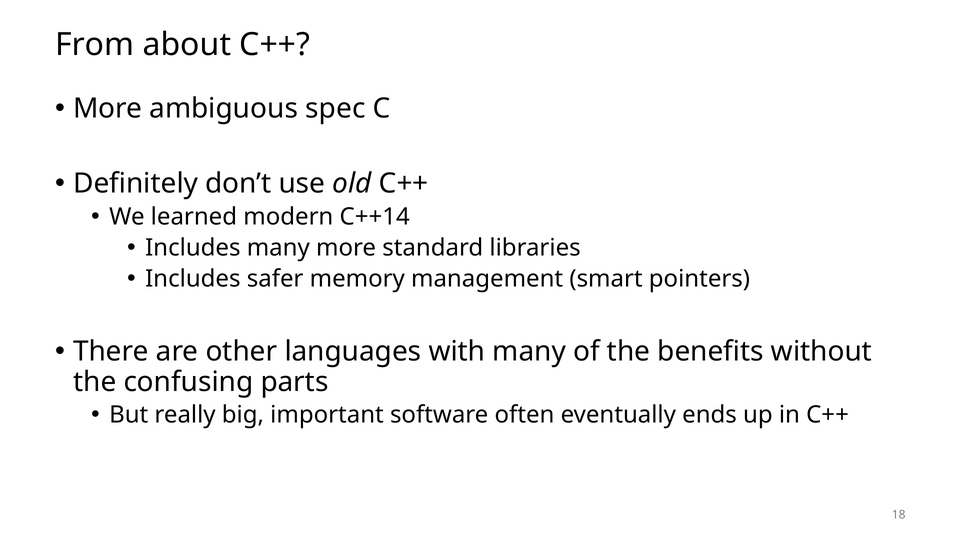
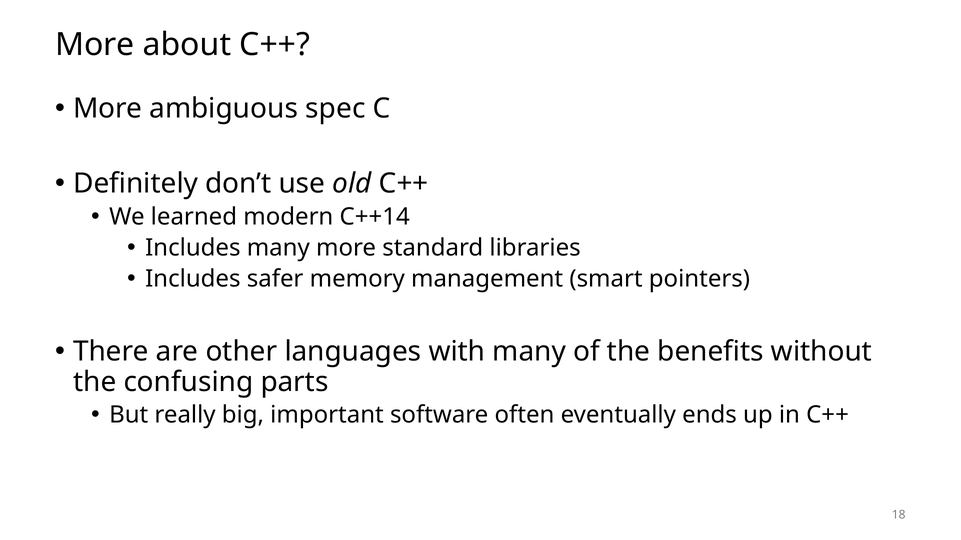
From: From -> More (95, 45)
